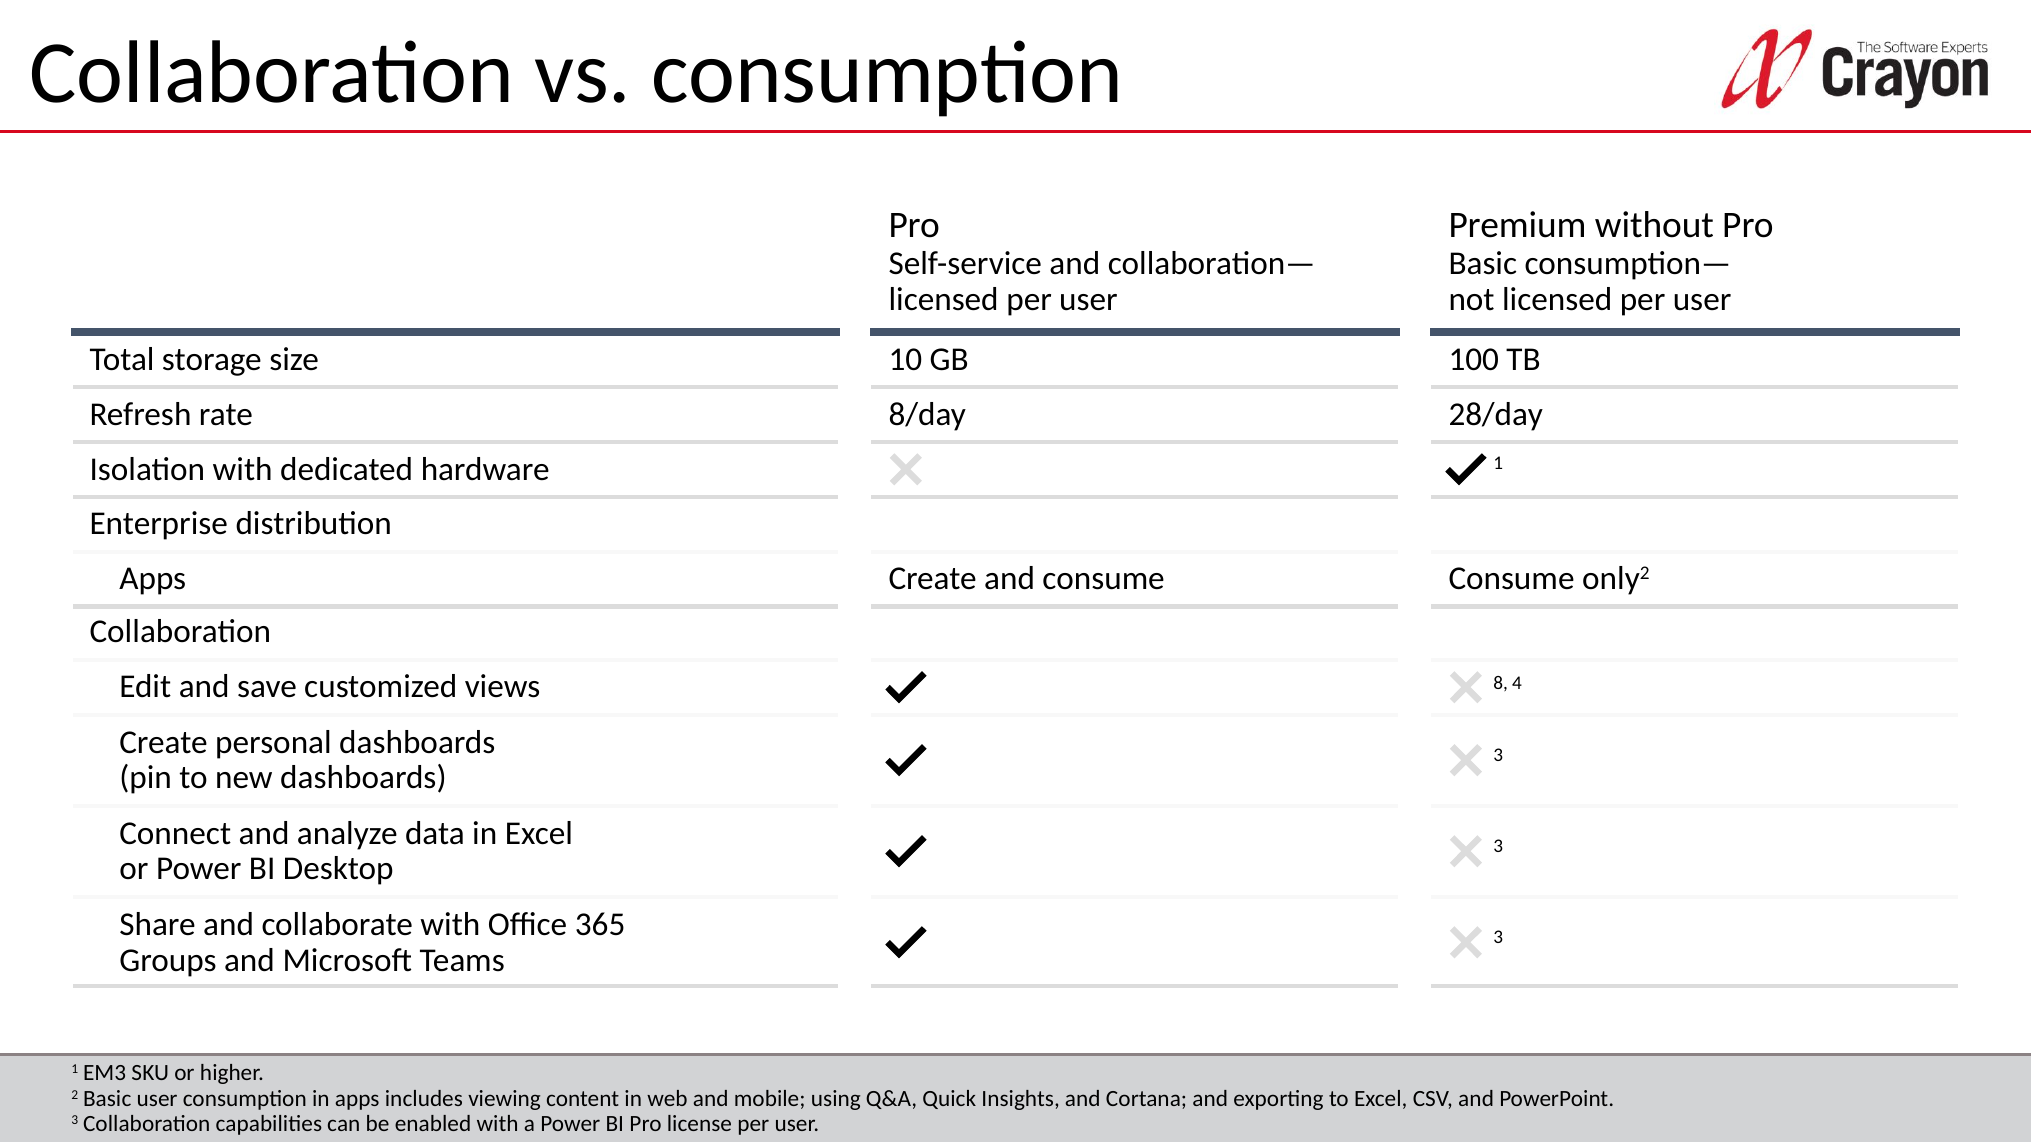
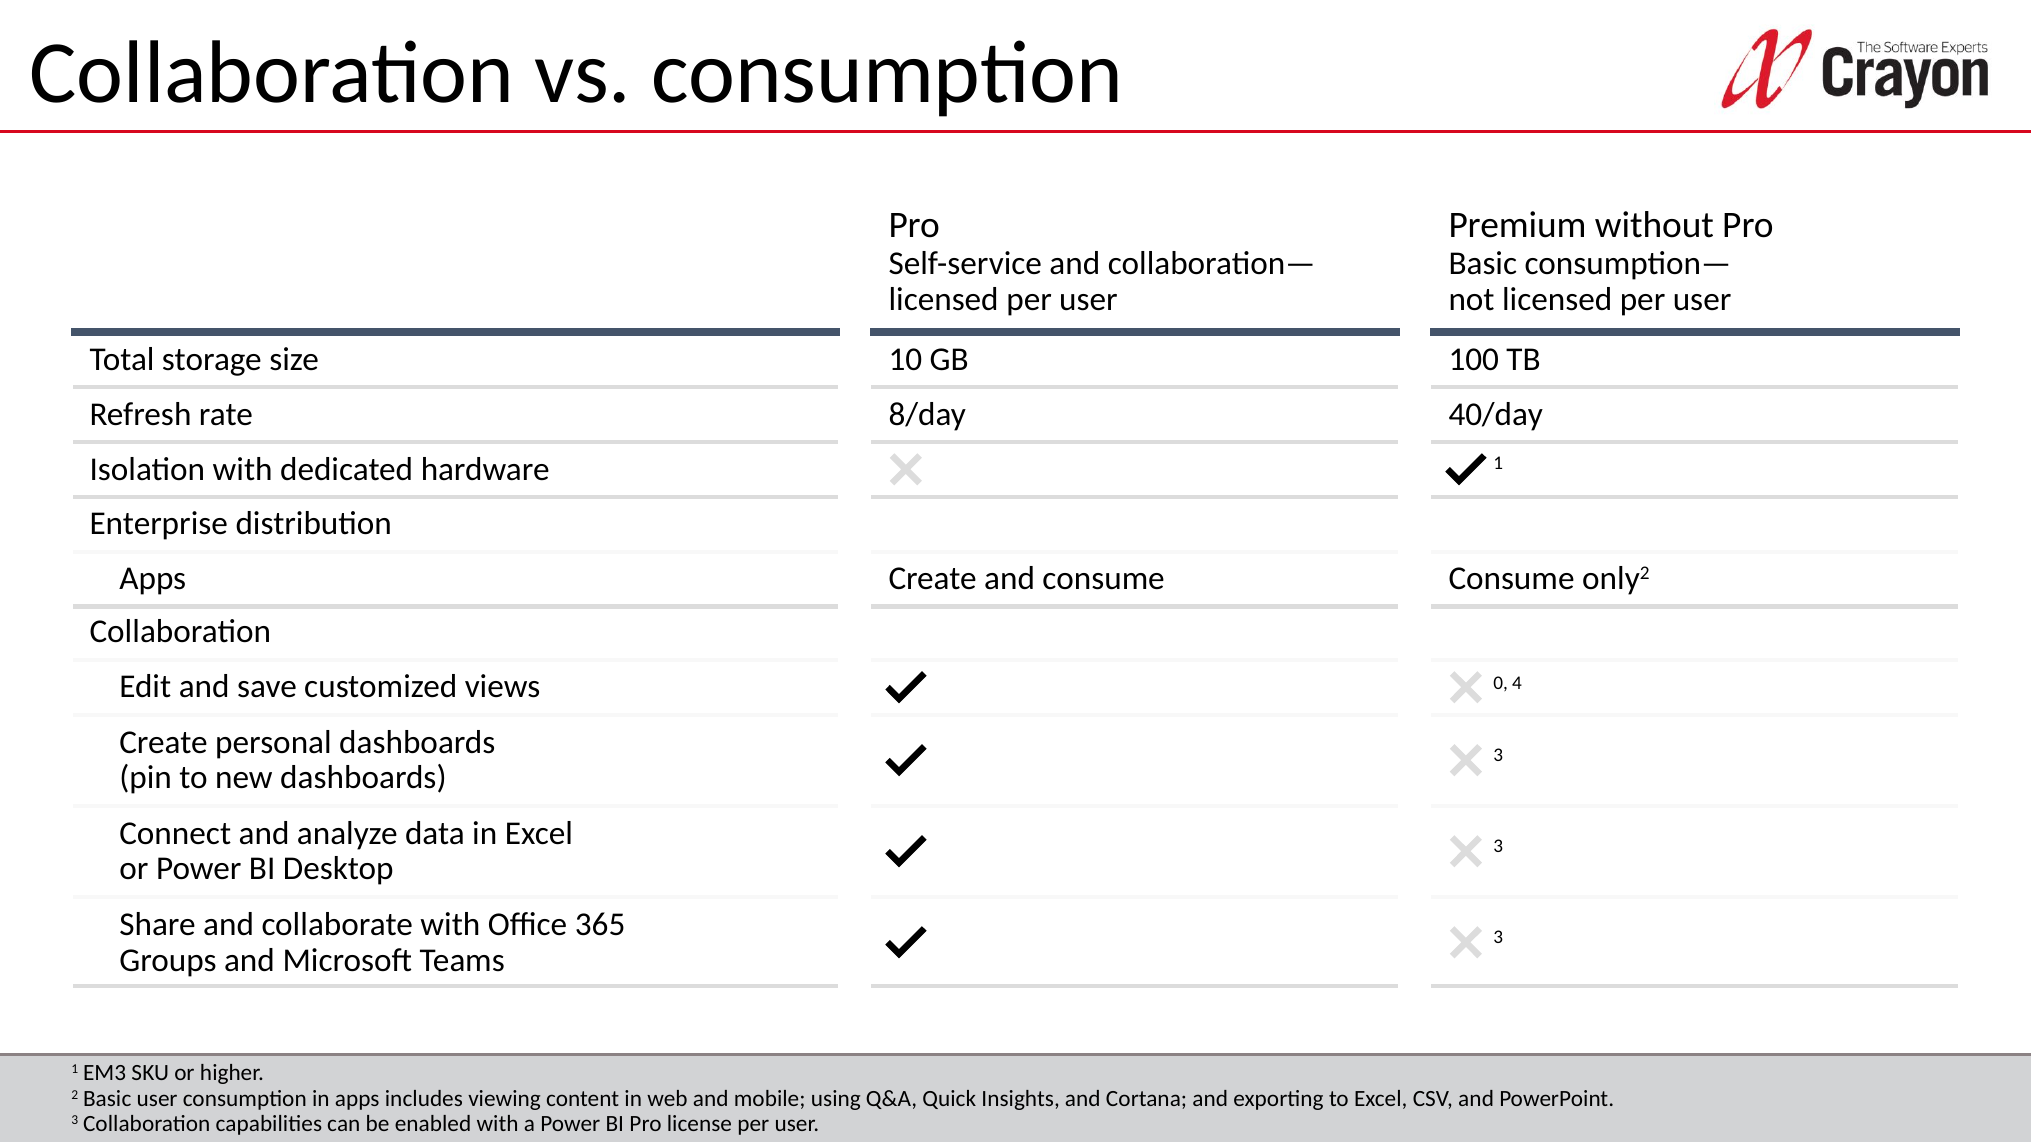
28/day: 28/day -> 40/day (1496, 414)
8: 8 -> 0 (1501, 683)
